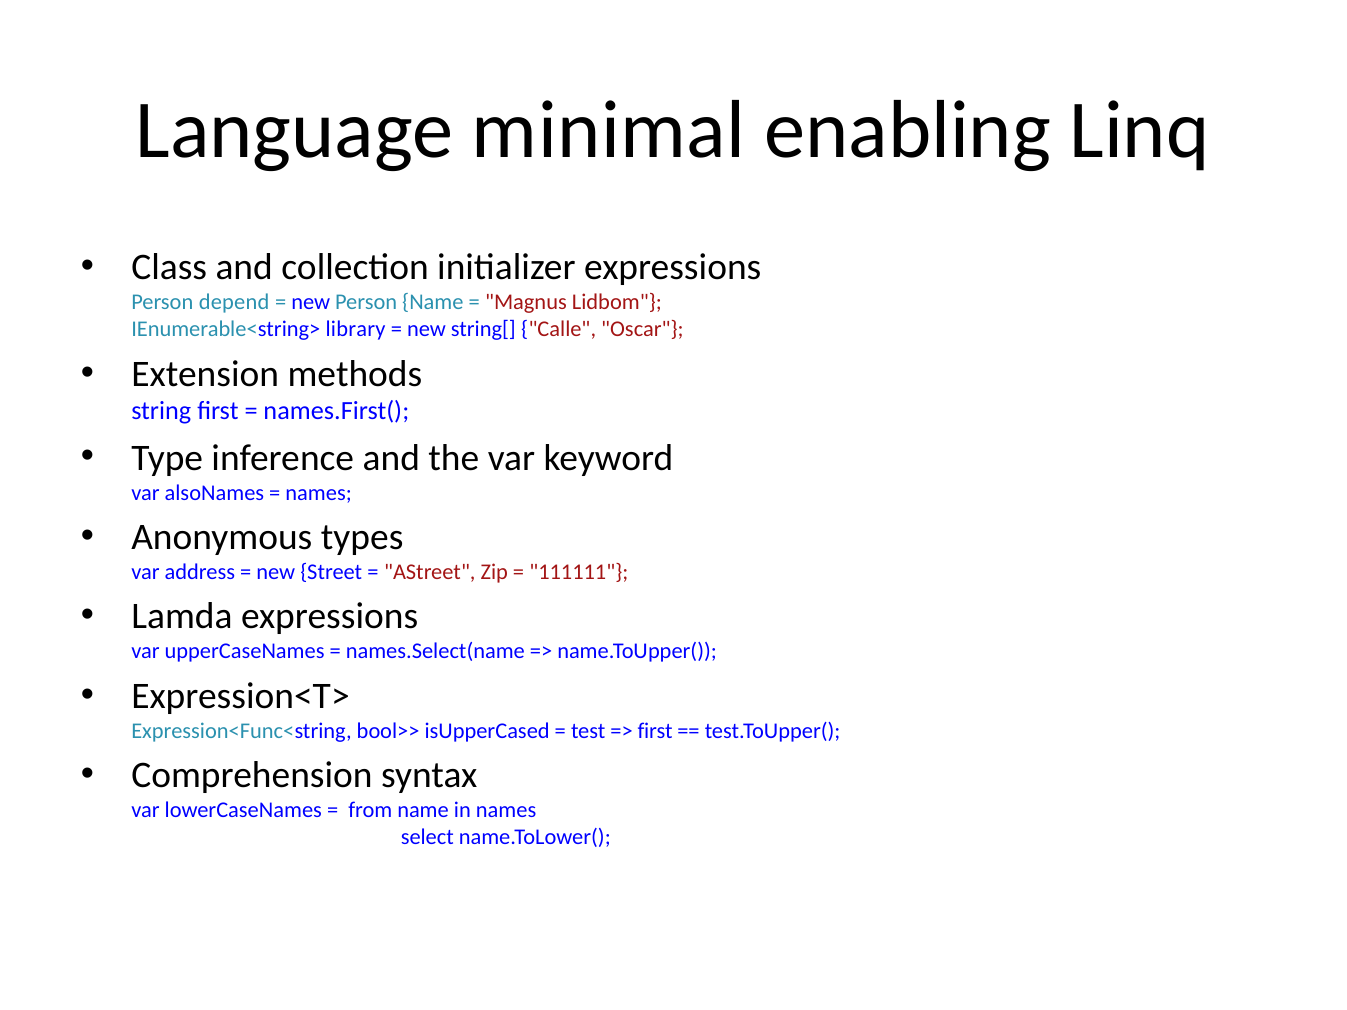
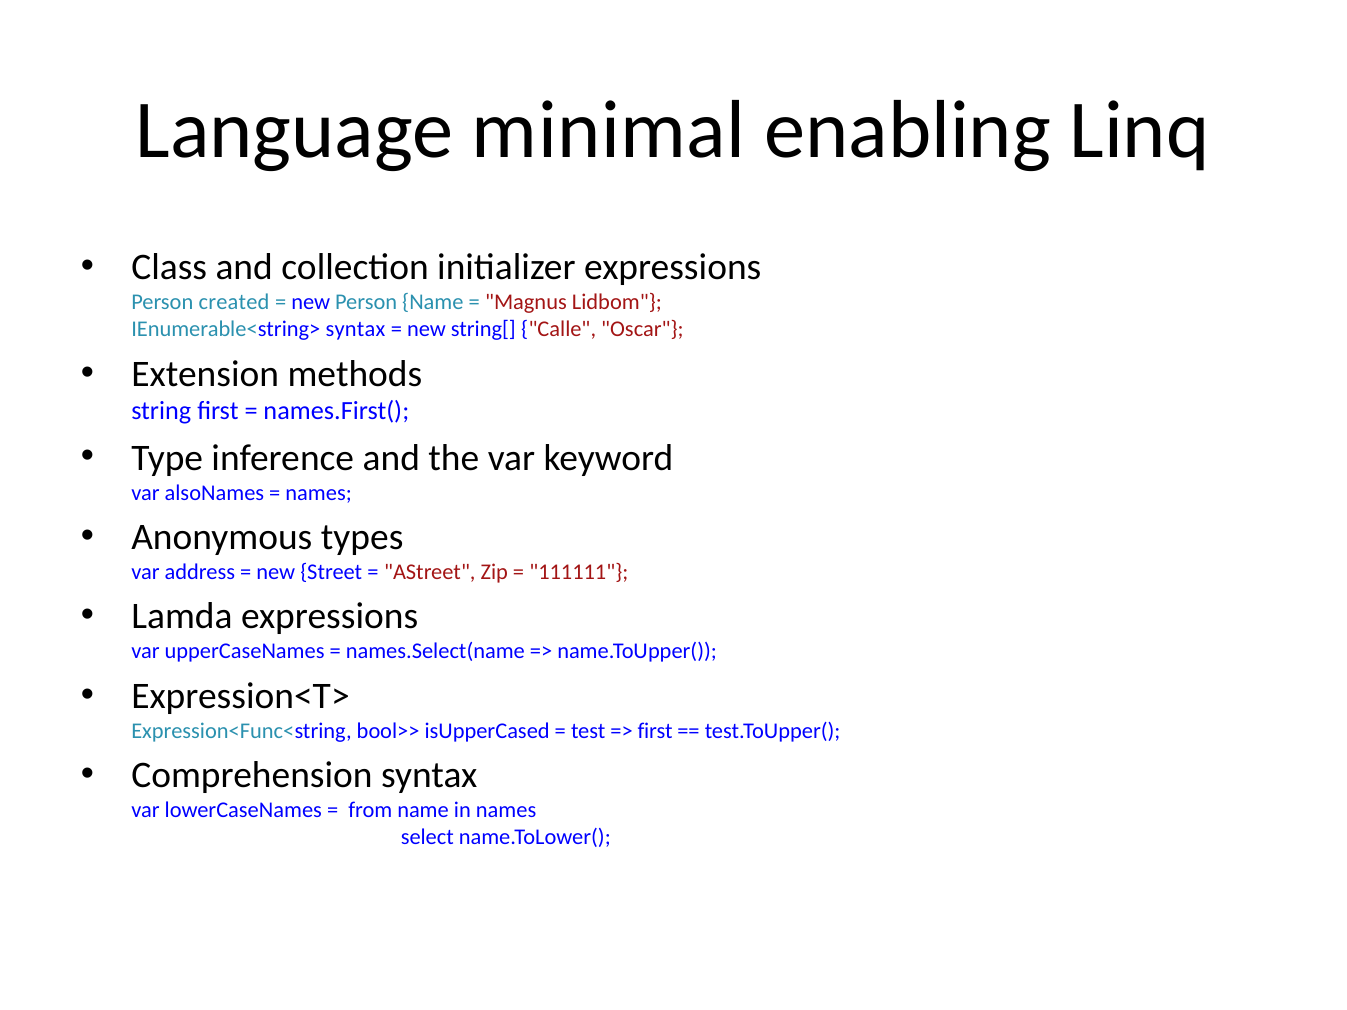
depend: depend -> created (234, 302)
IEnumerable<string> library: library -> syntax (355, 329)
